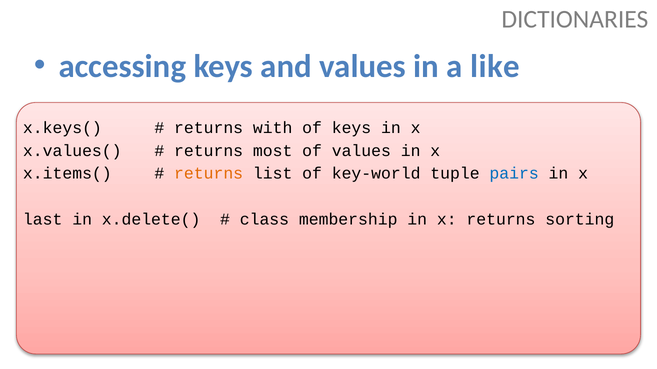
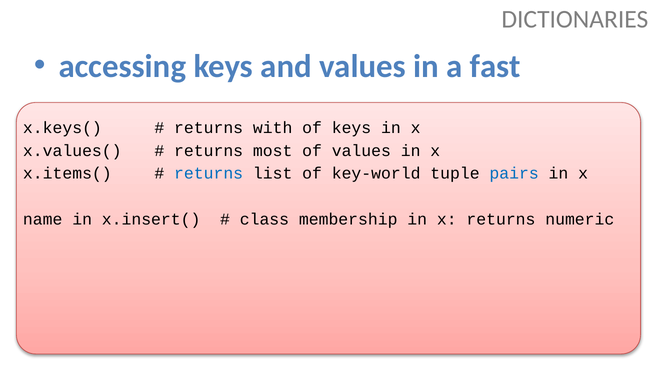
like: like -> fast (495, 66)
returns colour: orange -> blue (209, 174)
last: last -> name (43, 220)
x.delete(: x.delete( -> x.insert( (151, 220)
sorting: sorting -> numeric (580, 220)
